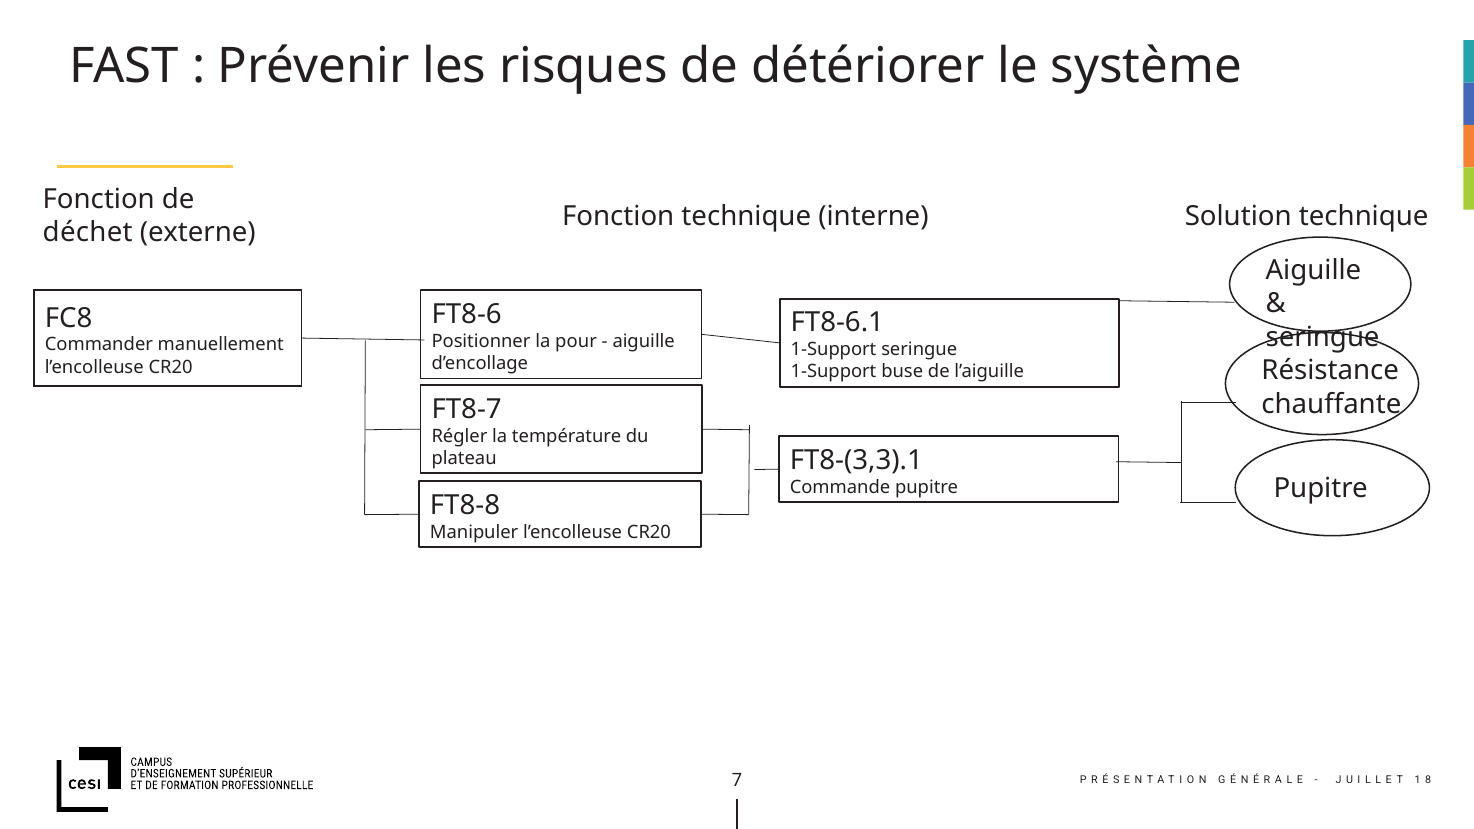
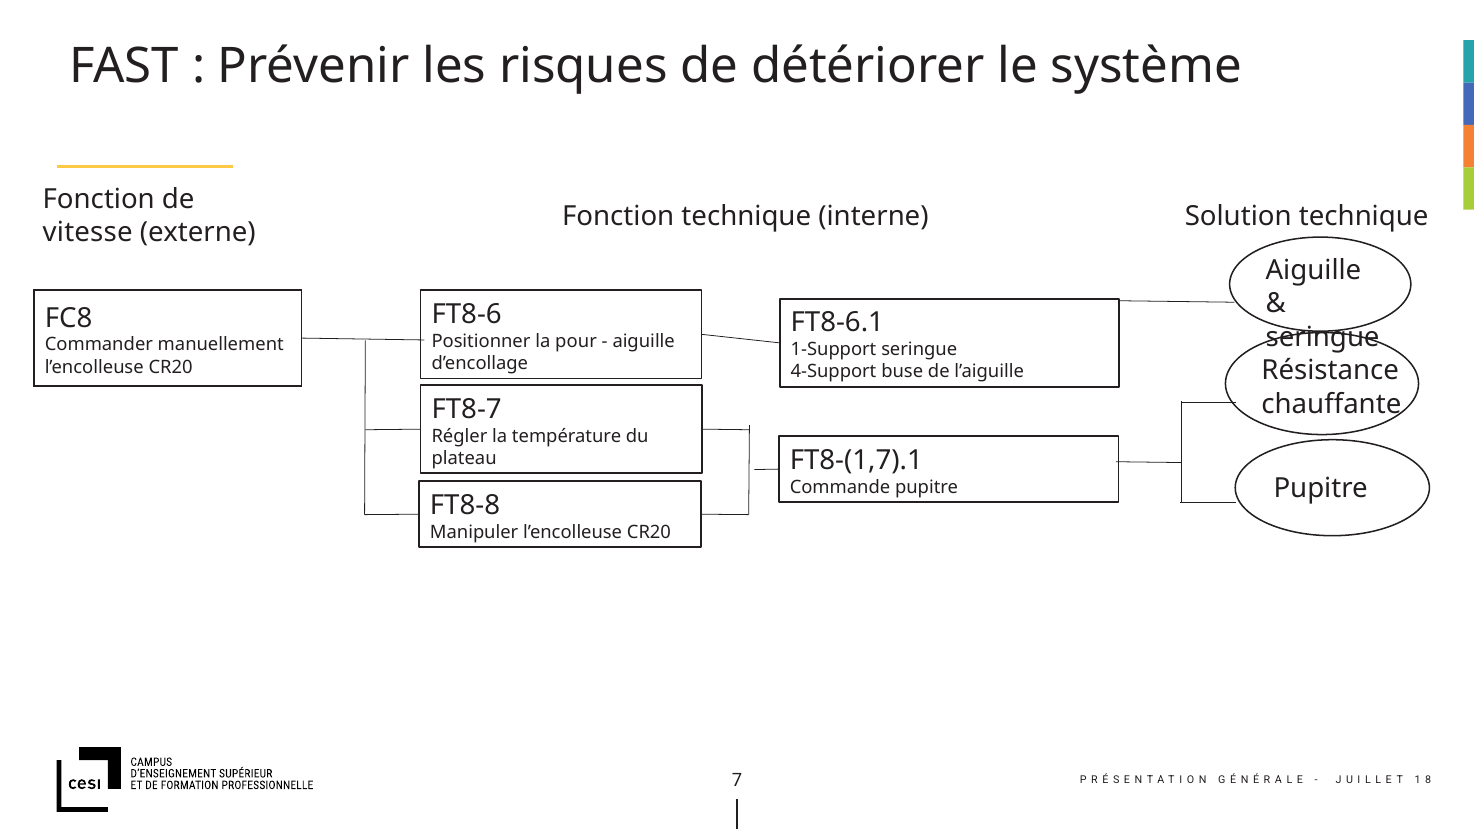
déchet: déchet -> vitesse (88, 232)
1-Support: 1-Support -> 4-Support (834, 372)
FT8-(3,3).1: FT8-(3,3).1 -> FT8-(1,7).1 (856, 460)
